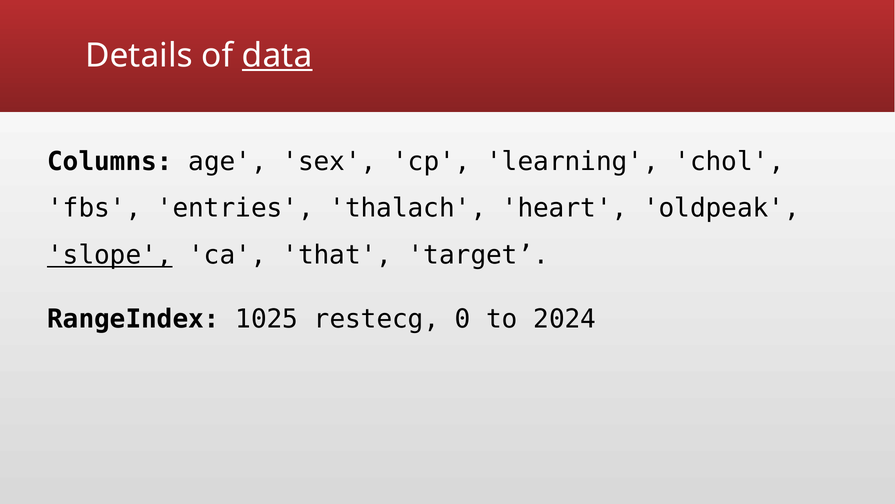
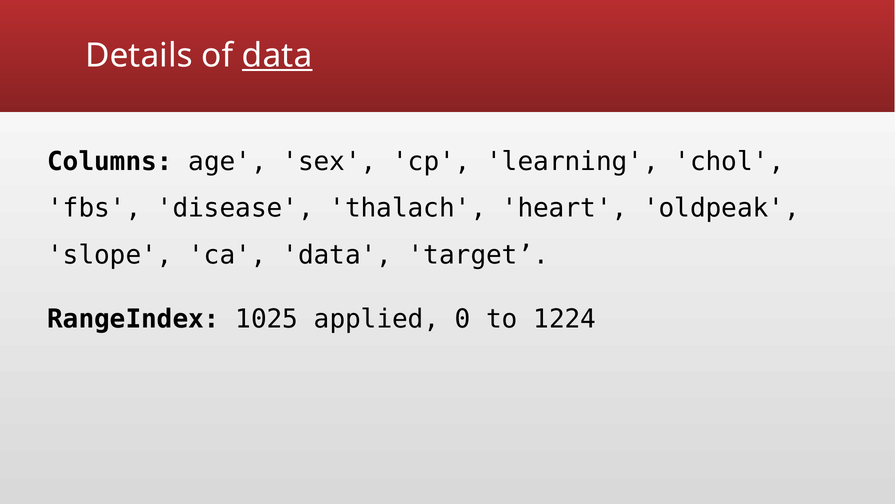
entries: entries -> disease (235, 208)
slope underline: present -> none (110, 255)
ca that: that -> data (337, 255)
restecg: restecg -> applied (377, 319)
2024: 2024 -> 1224 (565, 319)
